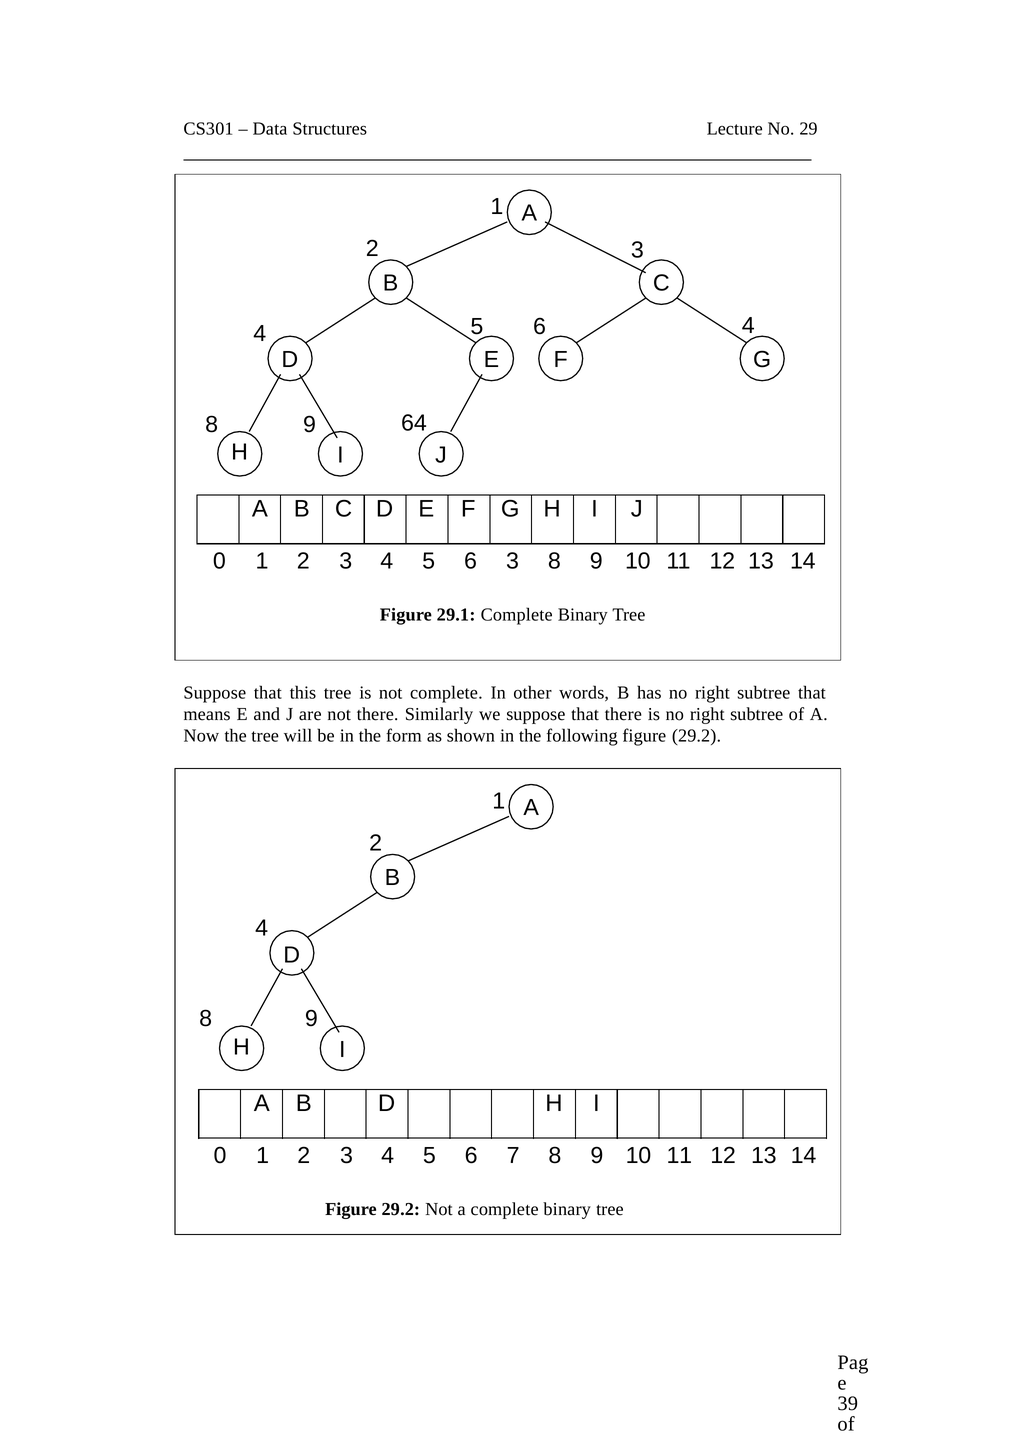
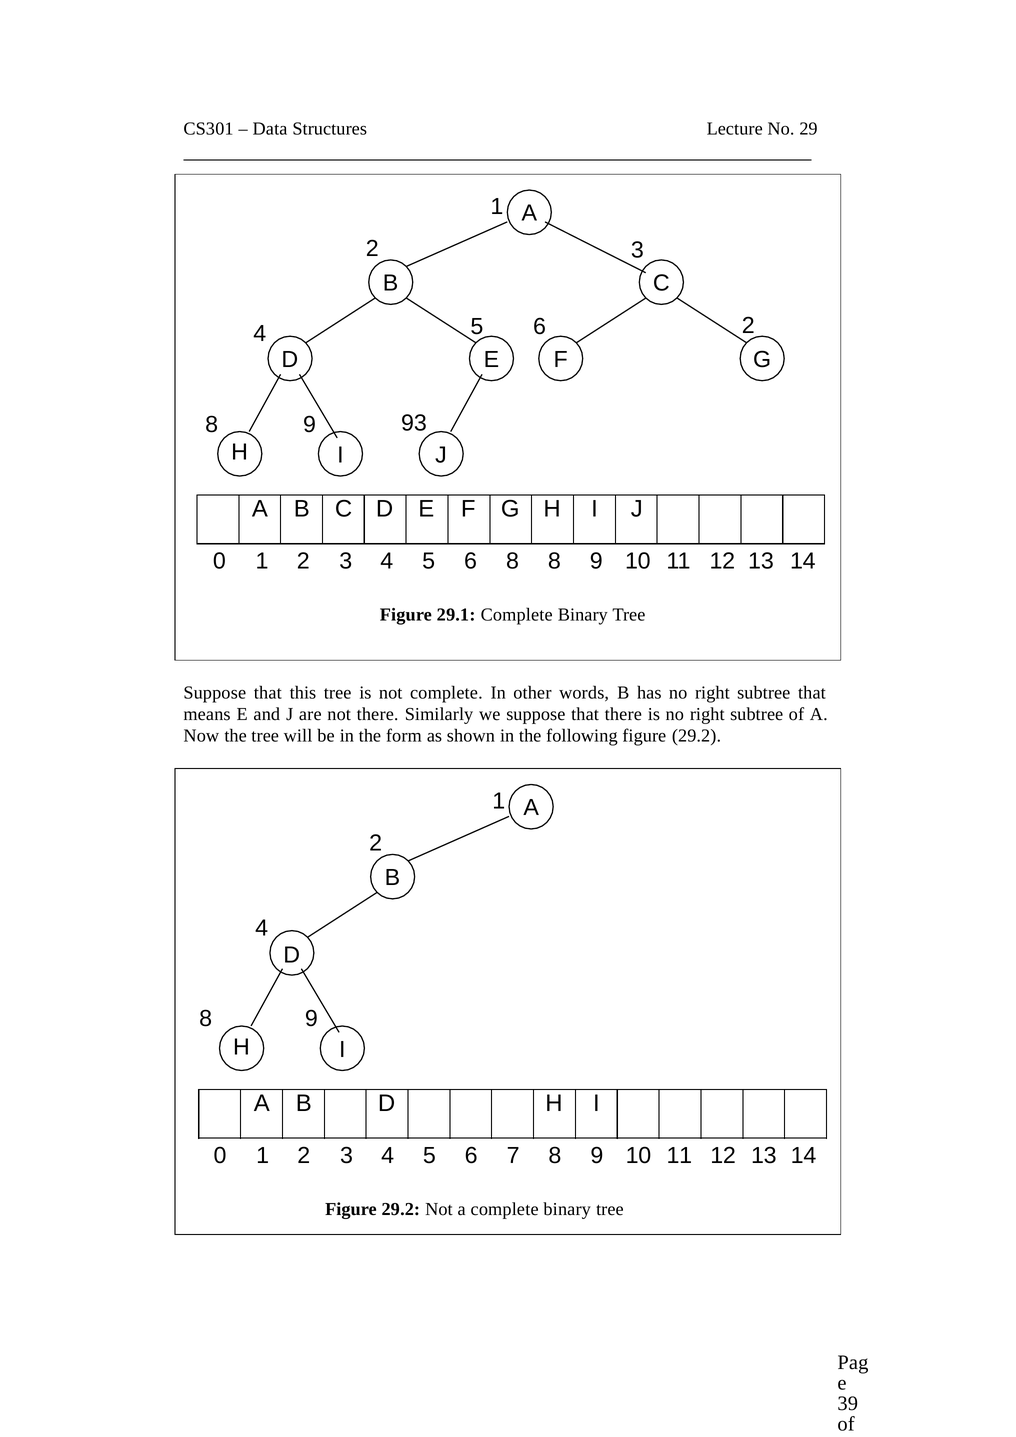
6 4: 4 -> 2 (748, 326)
64: 64 -> 93 (414, 423)
6 3: 3 -> 8 (513, 561)
